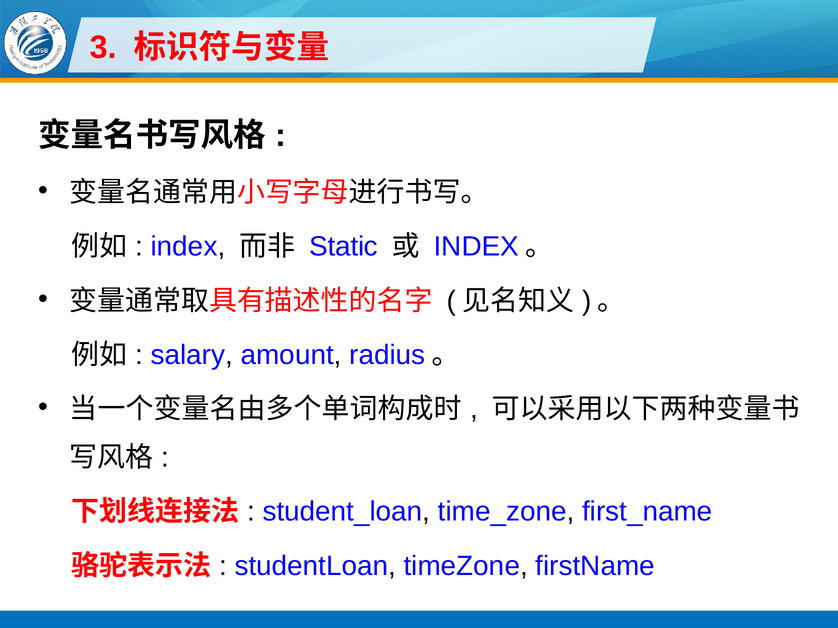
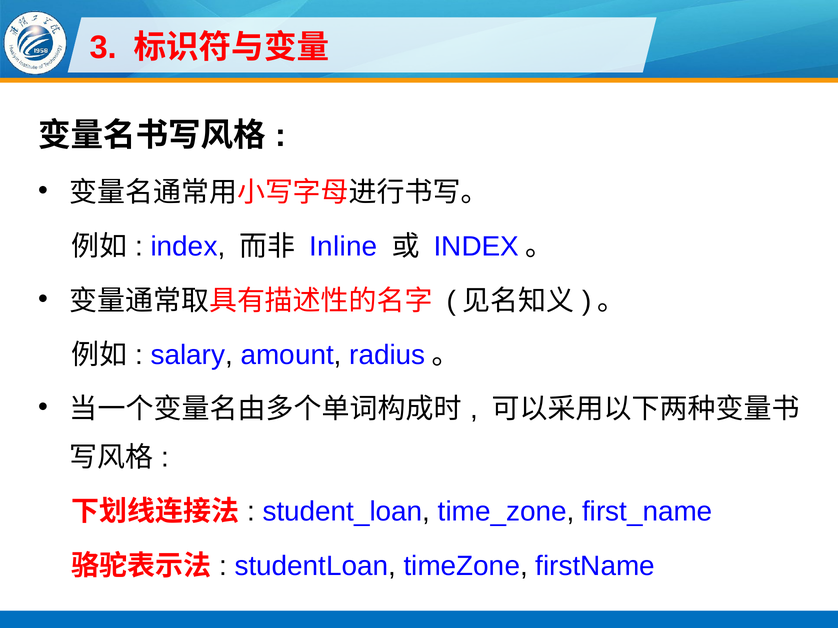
Static: Static -> Inline (343, 247)
